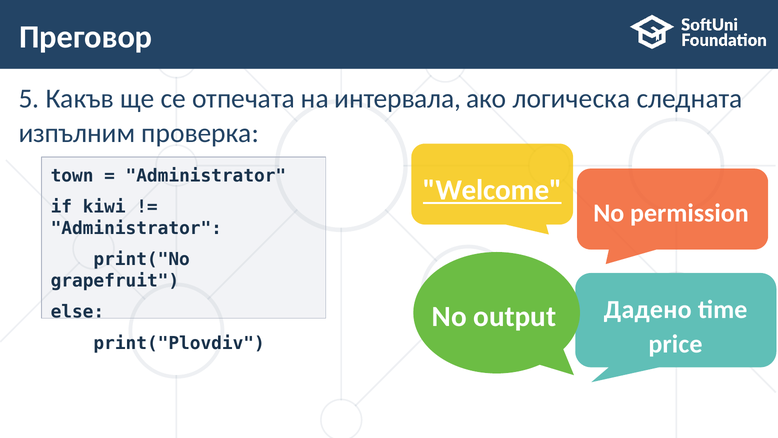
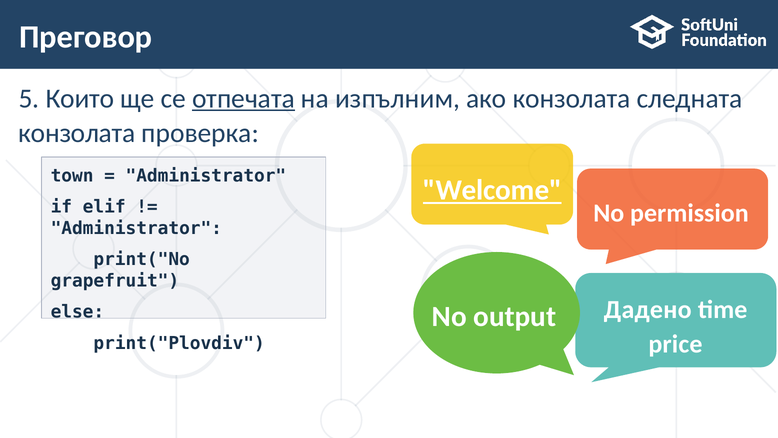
Какъв: Какъв -> Които (80, 98)
отпечата underline: none -> present (243, 98)
интервала: интервала -> изпълним (398, 98)
ако логическа: логическа -> конзолата (572, 98)
изпълним: изпълним -> конзолата (77, 133)
kiwi: kiwi -> elif (104, 207)
